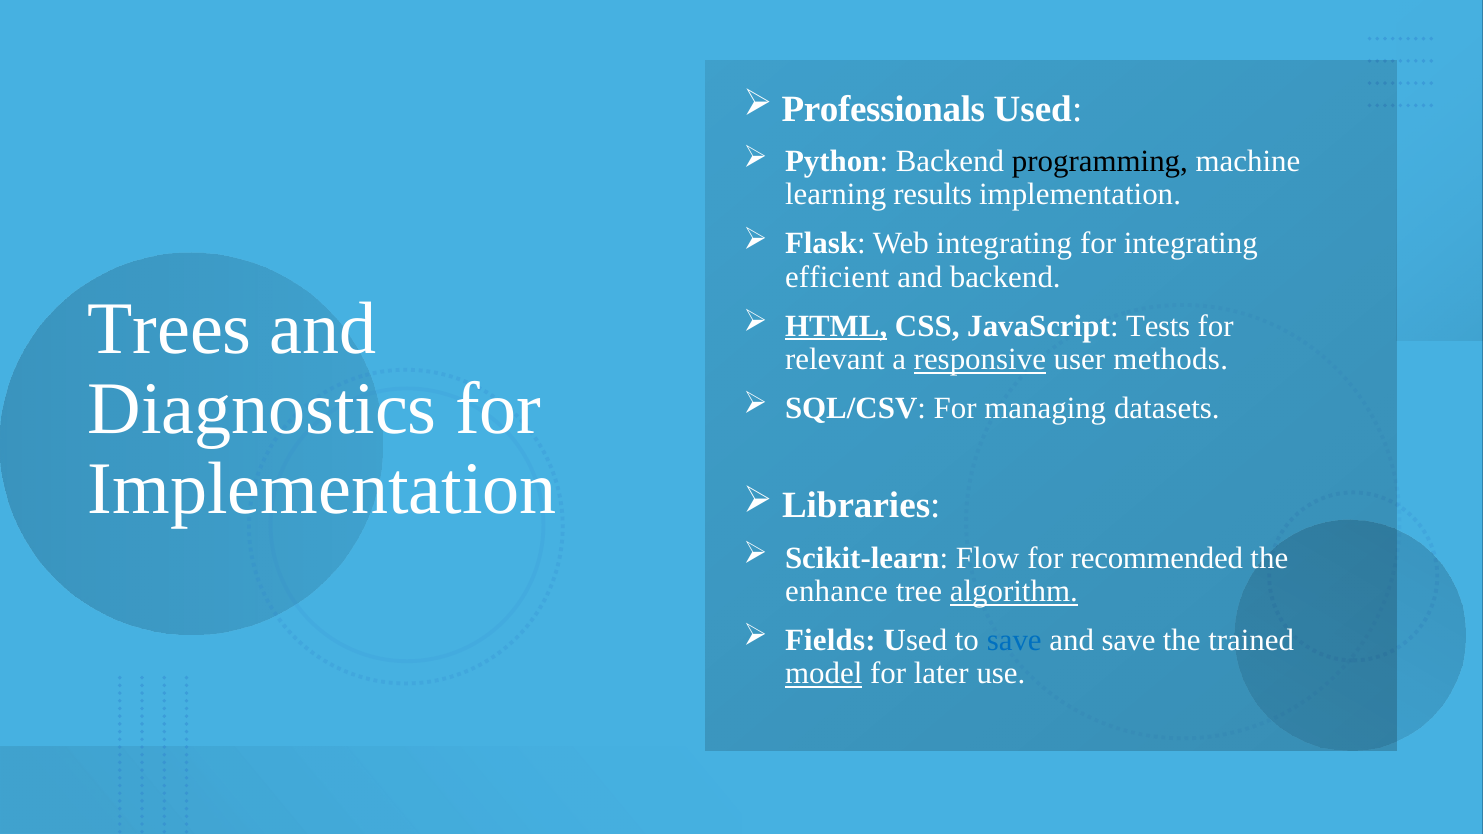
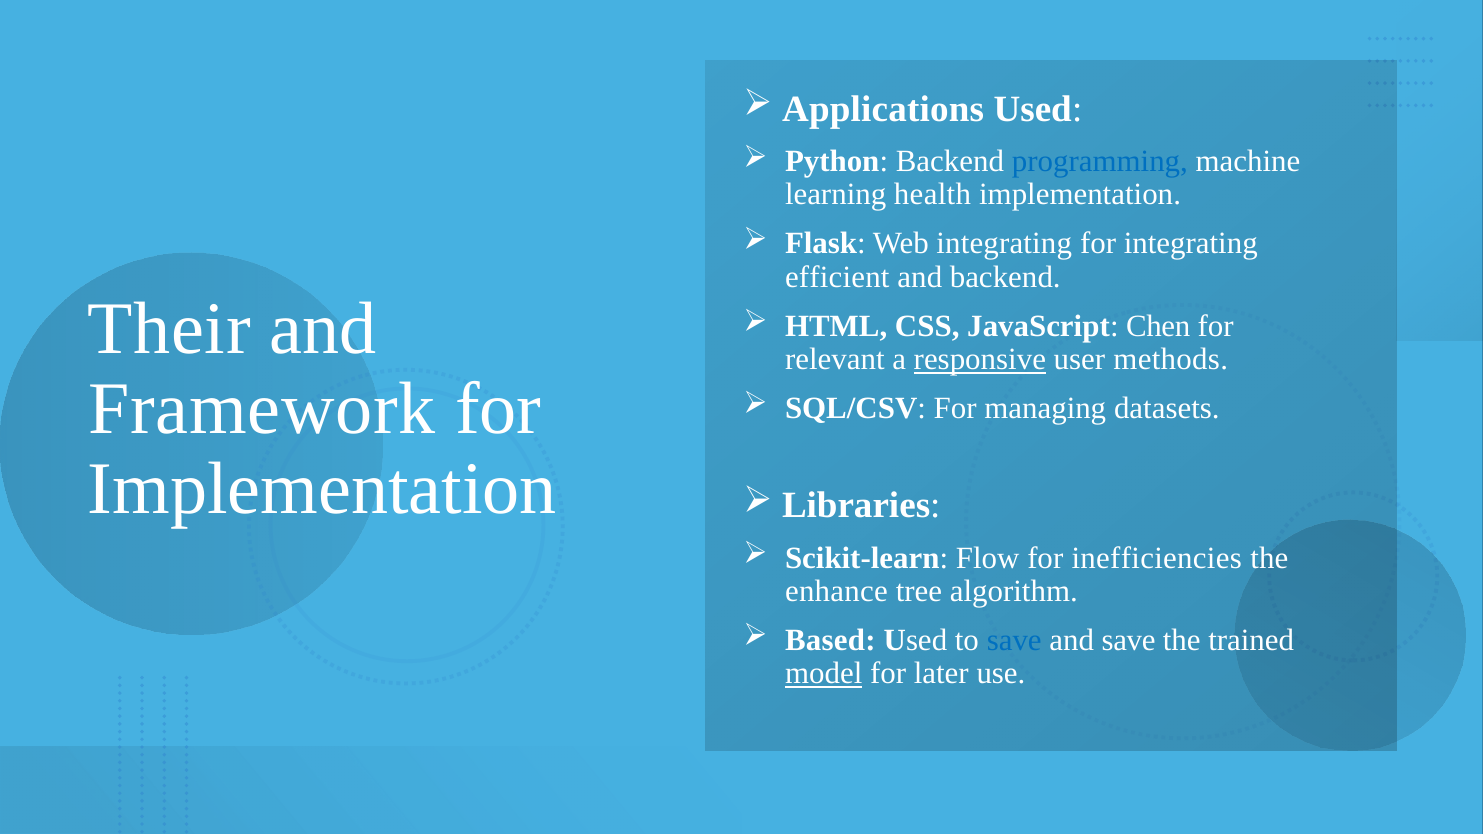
Professionals: Professionals -> Applications (883, 109)
programming colour: black -> blue (1100, 161)
results: results -> health (932, 195)
Trees: Trees -> Their (169, 329)
HTML underline: present -> none (836, 326)
Tests: Tests -> Chen (1158, 326)
Diagnostics: Diagnostics -> Framework (262, 409)
recommended: recommended -> inefficiencies (1157, 558)
algorithm underline: present -> none (1014, 591)
Fields: Fields -> Based (830, 640)
